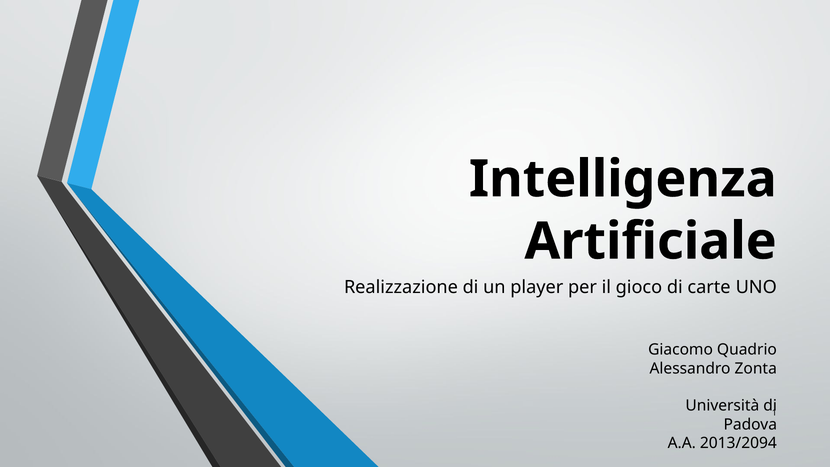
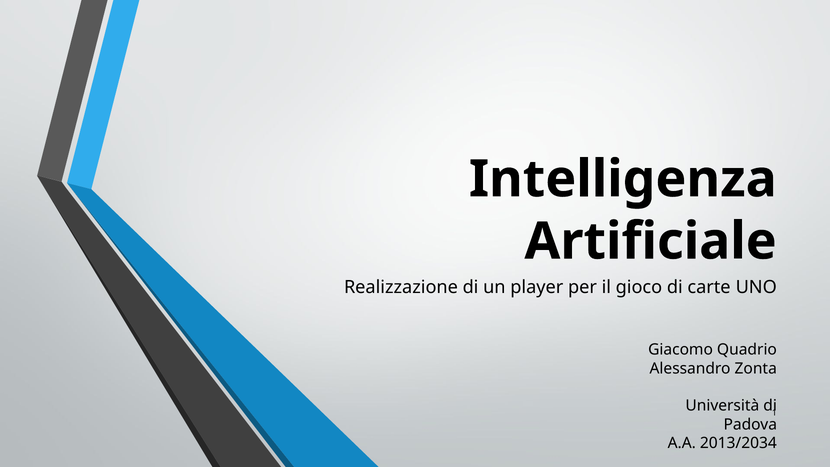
2013/2094: 2013/2094 -> 2013/2034 (738, 443)
